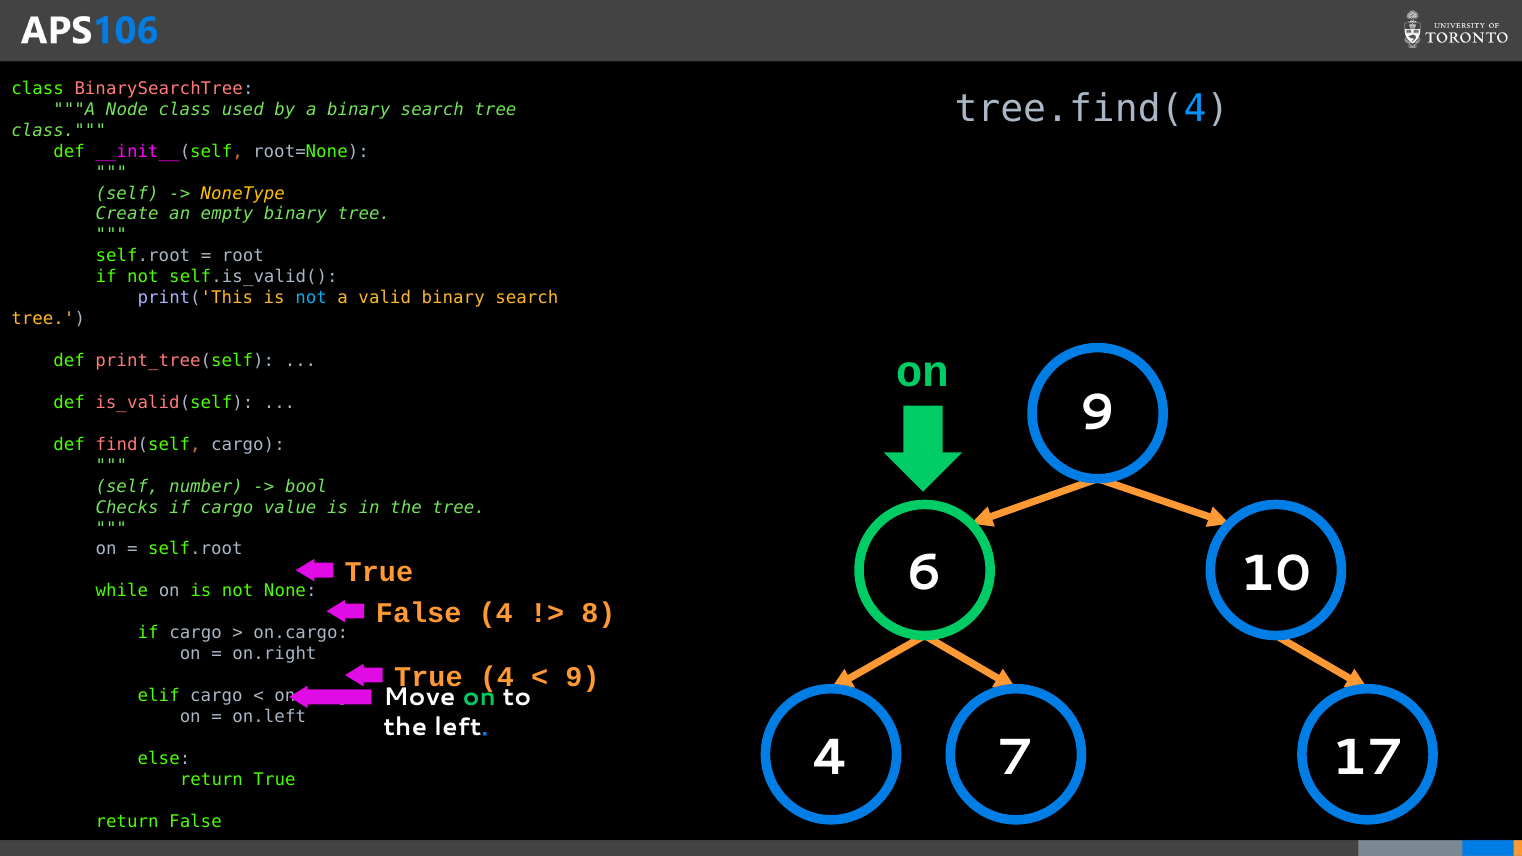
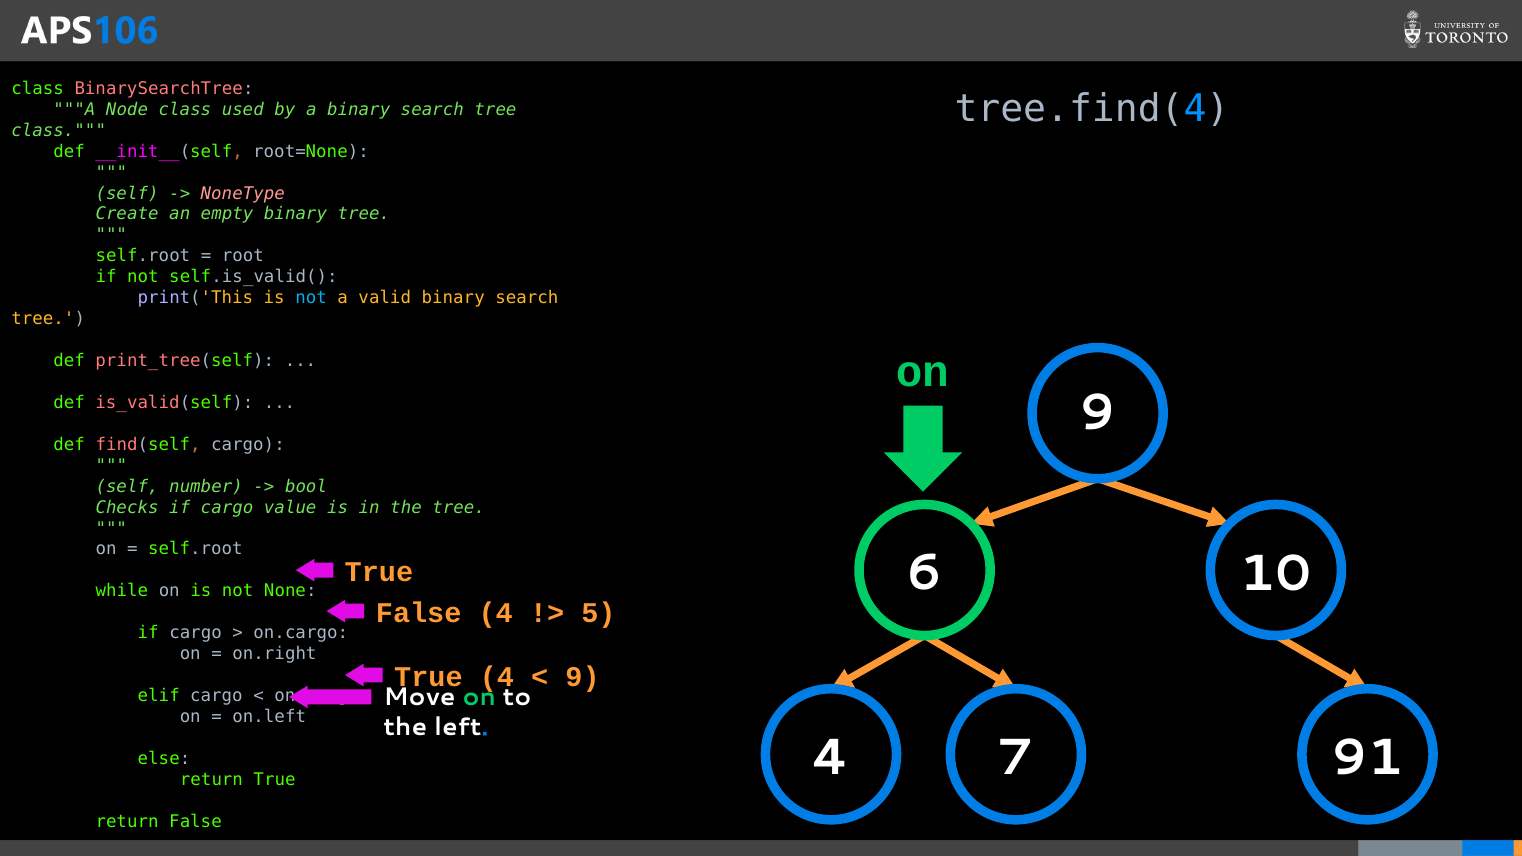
NoneType colour: yellow -> pink (243, 193)
8: 8 -> 5 (598, 613)
17: 17 -> 91 (1368, 758)
